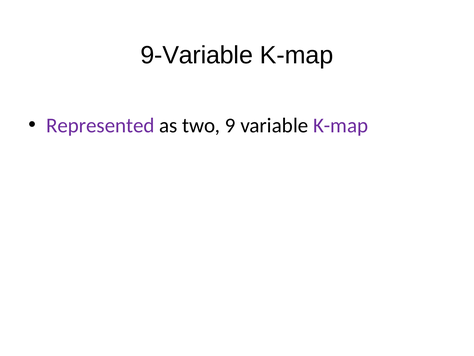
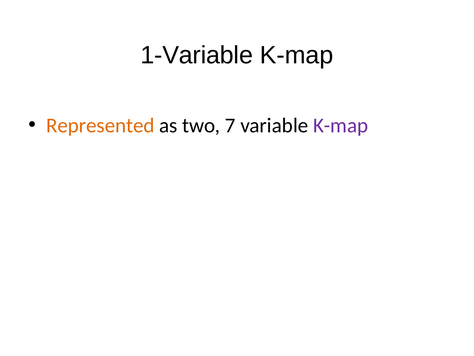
9-Variable: 9-Variable -> 1-Variable (197, 55)
Represented colour: purple -> orange (100, 125)
9: 9 -> 7 (230, 125)
